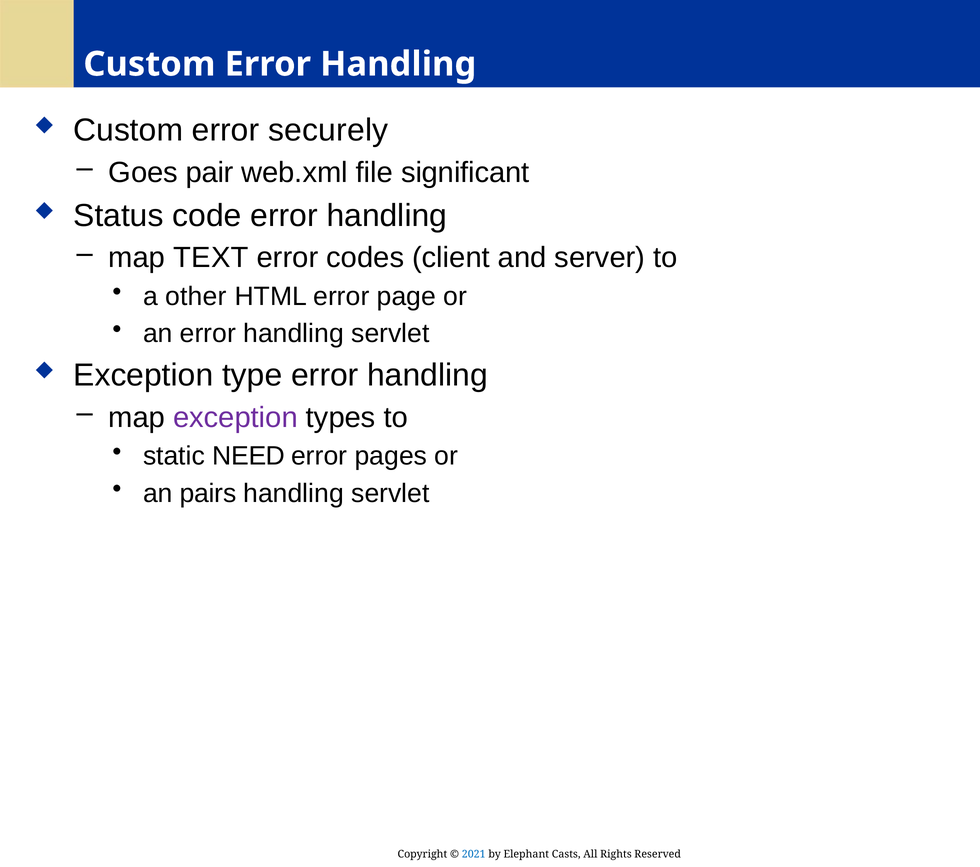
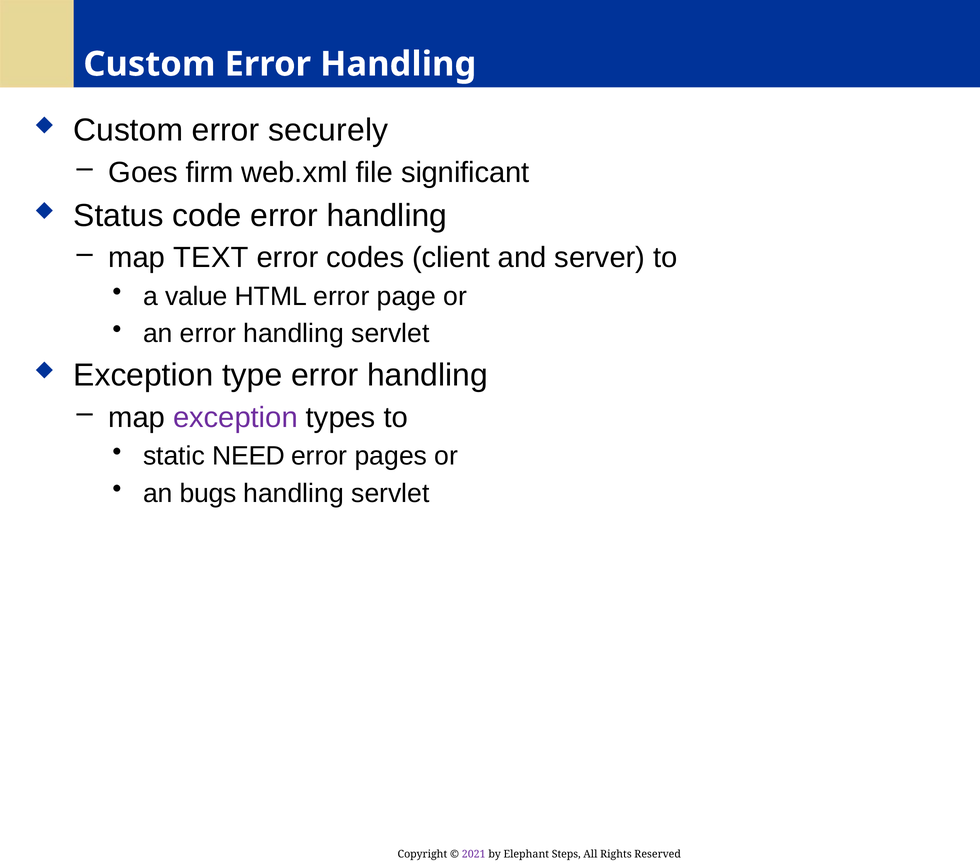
pair: pair -> firm (210, 173)
other: other -> value (196, 297)
pairs: pairs -> bugs (208, 494)
2021 colour: blue -> purple (474, 855)
Casts: Casts -> Steps (566, 855)
